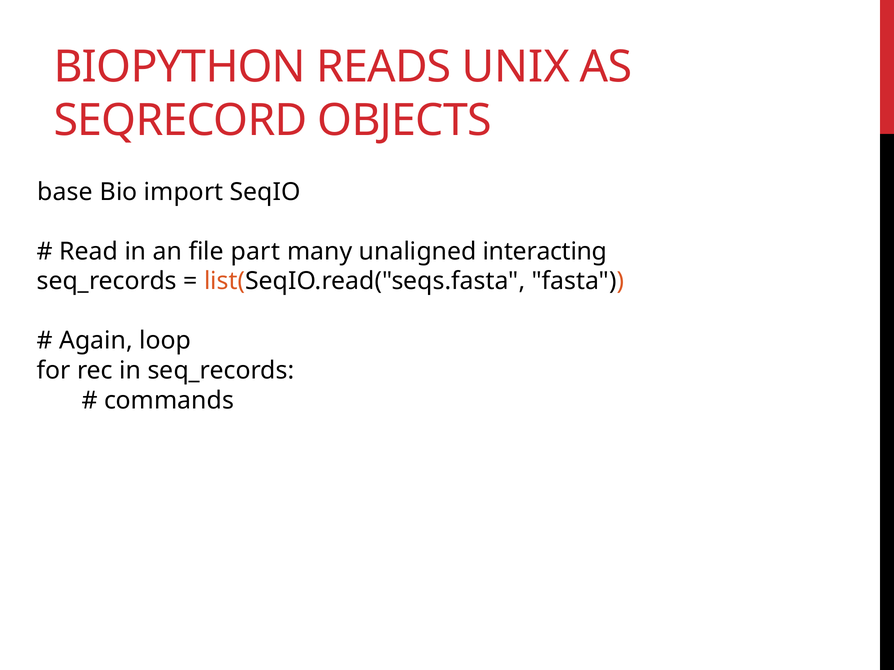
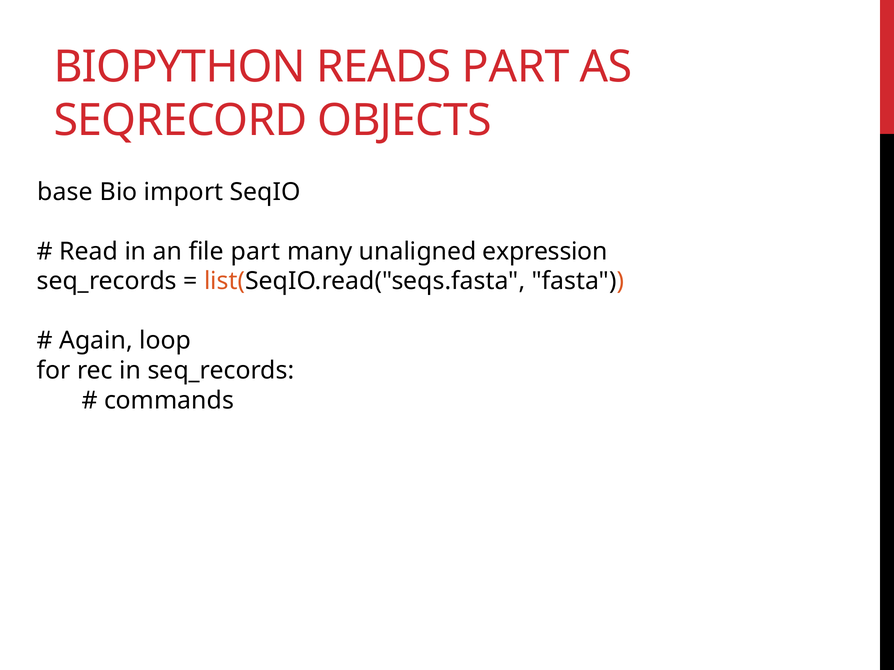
READS UNIX: UNIX -> PART (516, 67)
interacting: interacting -> expression (545, 252)
